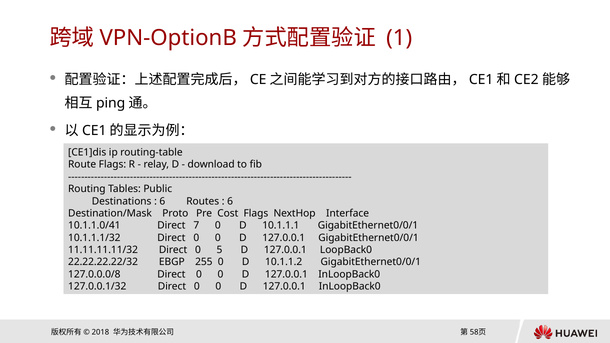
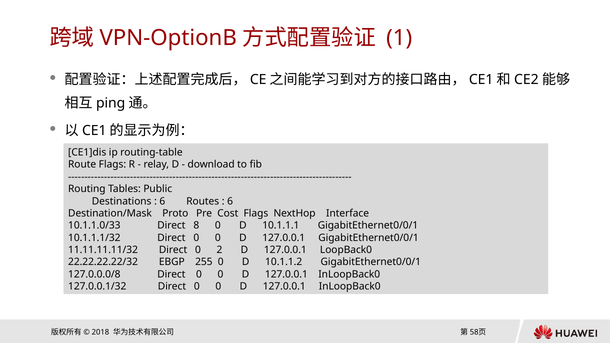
10.1.1.0/41: 10.1.1.0/41 -> 10.1.1.0/33 (94, 226)
7: 7 -> 8 (196, 226)
5: 5 -> 2 (219, 250)
